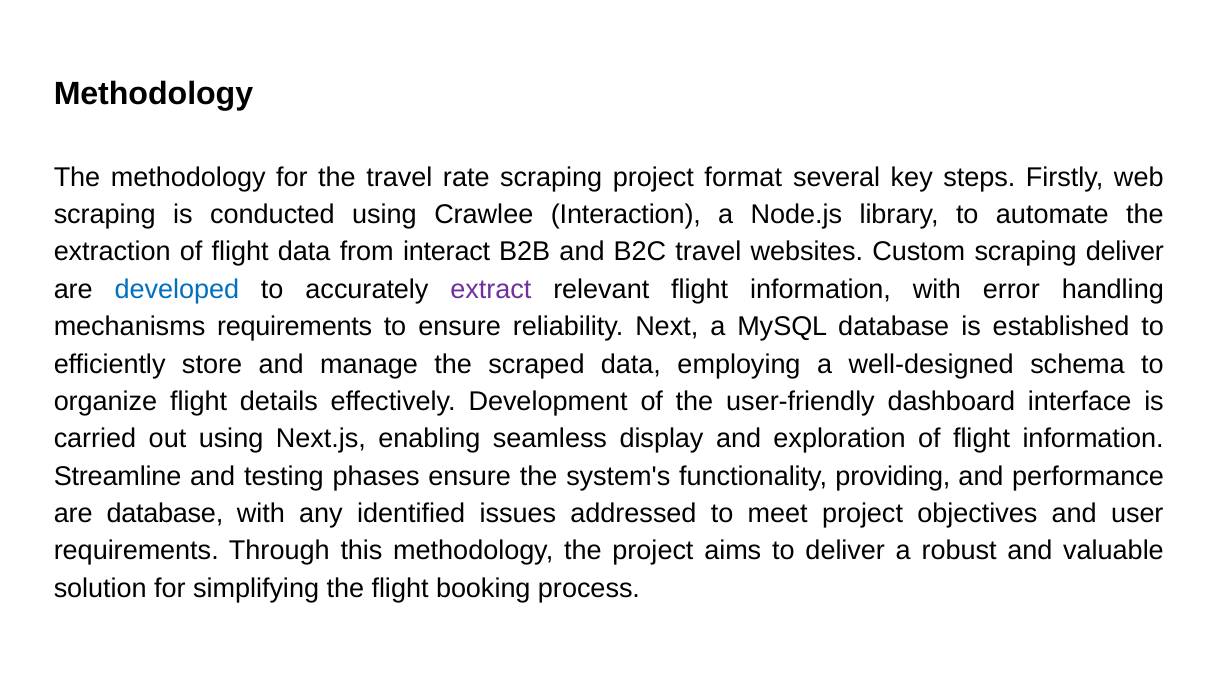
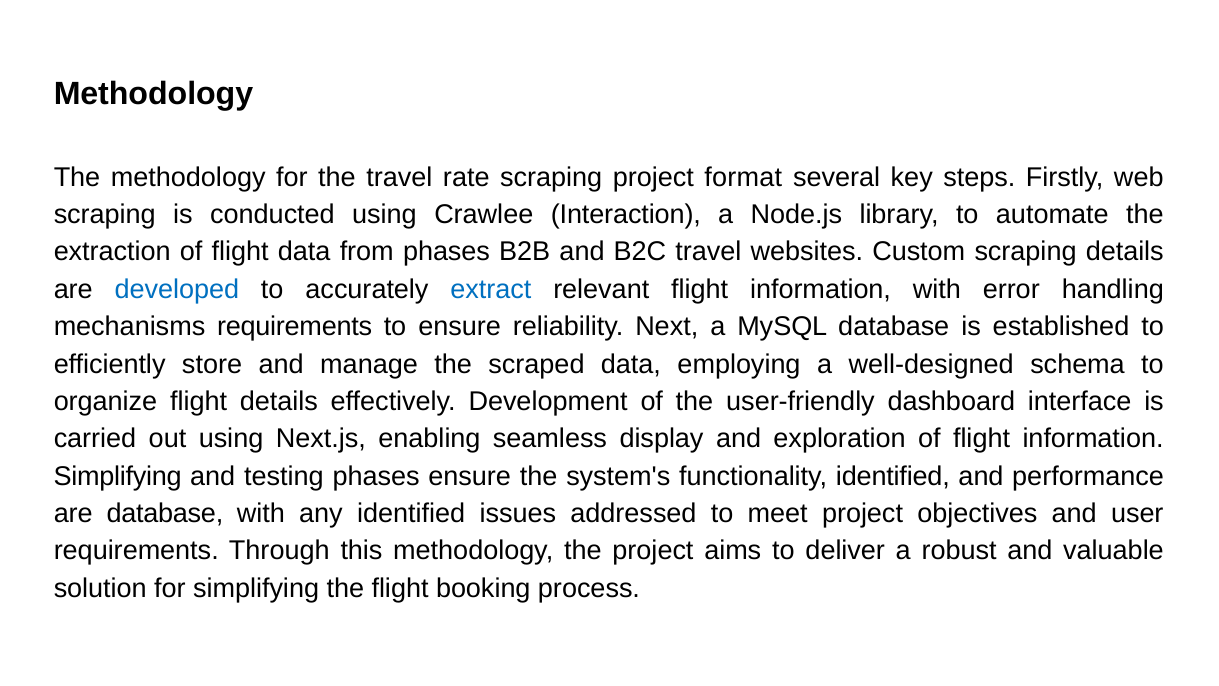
from interact: interact -> phases (447, 252)
scraping deliver: deliver -> details (1125, 252)
extract colour: purple -> blue (491, 289)
Streamline: Streamline -> Simplifying (118, 476)
functionality providing: providing -> identified (893, 476)
